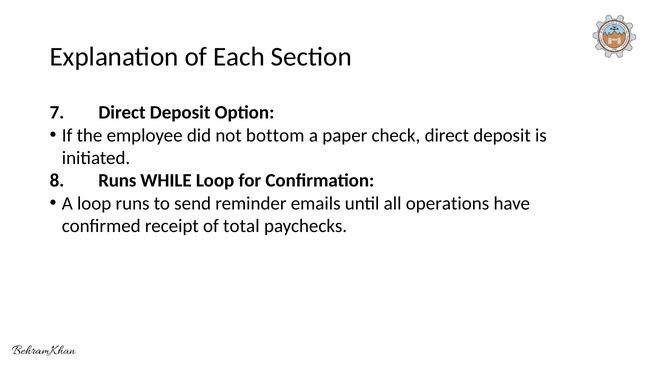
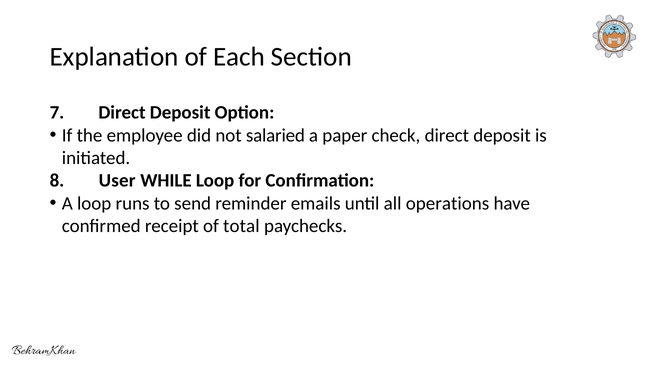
bottom: bottom -> salaried (275, 135)
8 Runs: Runs -> User (117, 181)
